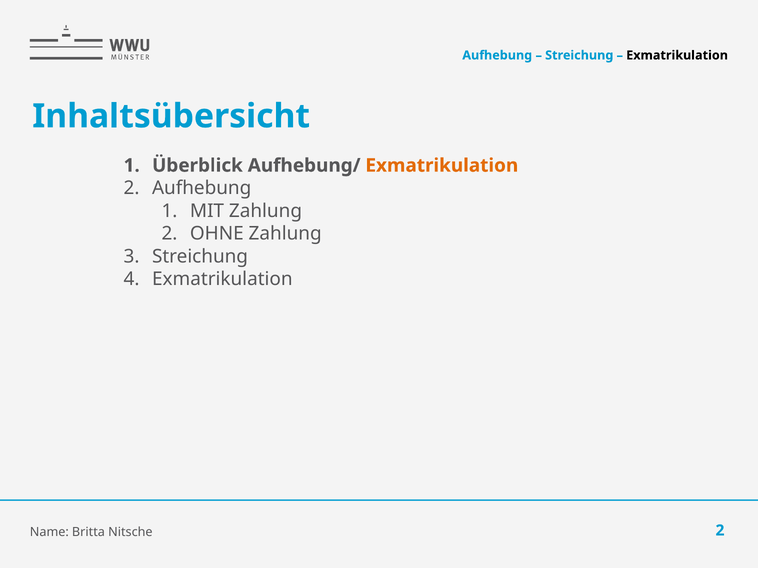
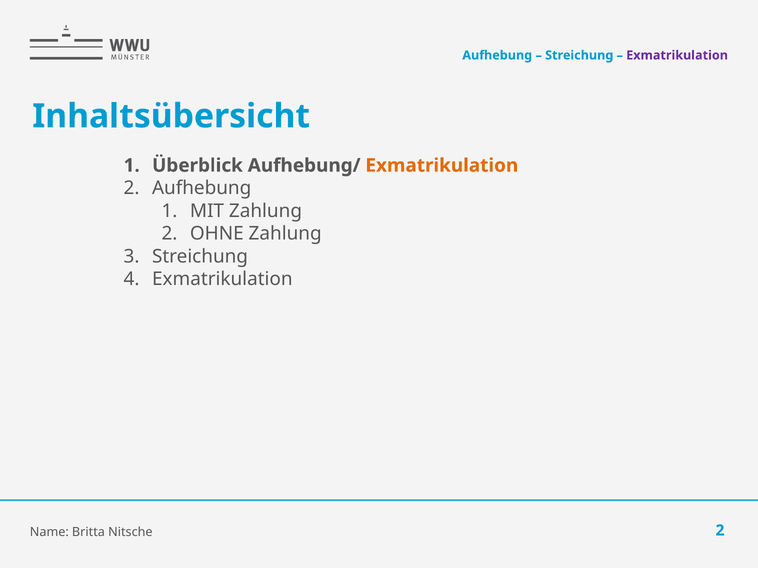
Exmatrikulation colour: black -> purple (677, 55)
